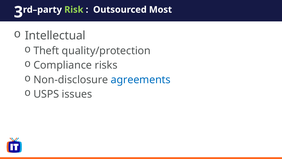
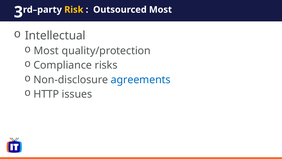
Risk colour: light green -> yellow (74, 10)
Theft: Theft -> Most (46, 51)
USPS: USPS -> HTTP (46, 94)
